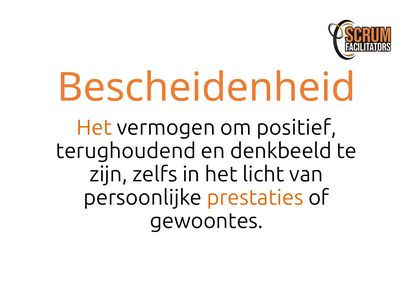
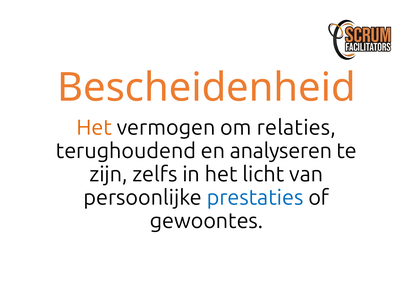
positief: positief -> relaties (296, 128)
denkbeeld: denkbeeld -> analyseren (281, 151)
prestaties colour: orange -> blue (255, 198)
